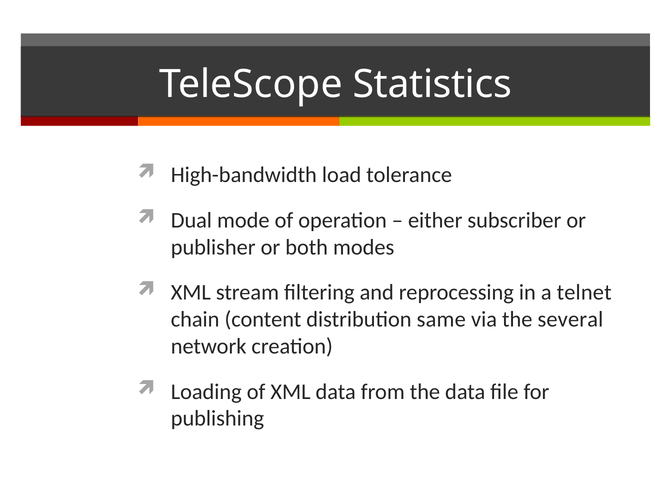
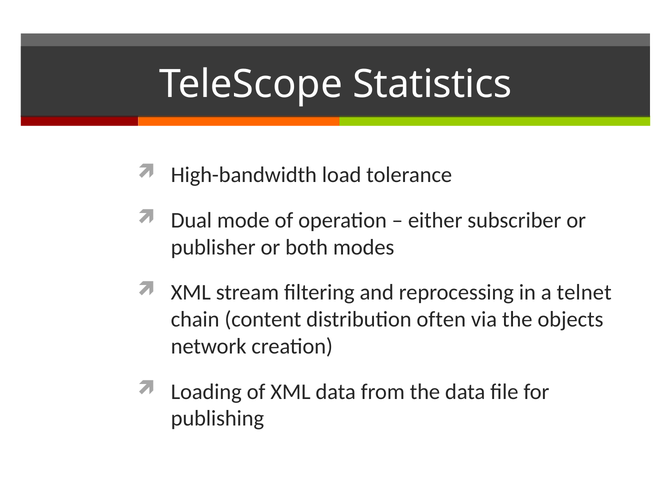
same: same -> often (441, 320)
several: several -> objects (570, 320)
